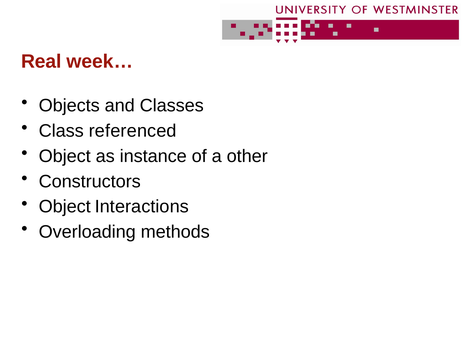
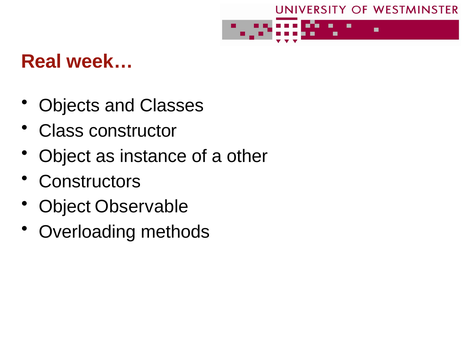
referenced: referenced -> constructor (133, 131)
Interactions: Interactions -> Observable (142, 207)
